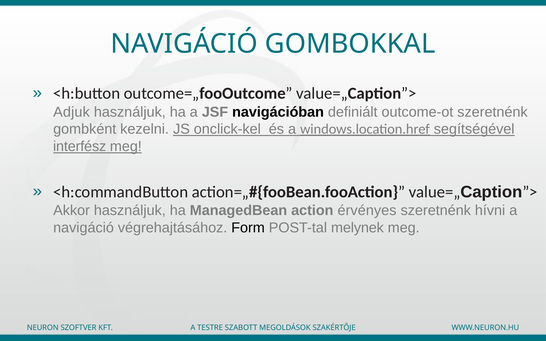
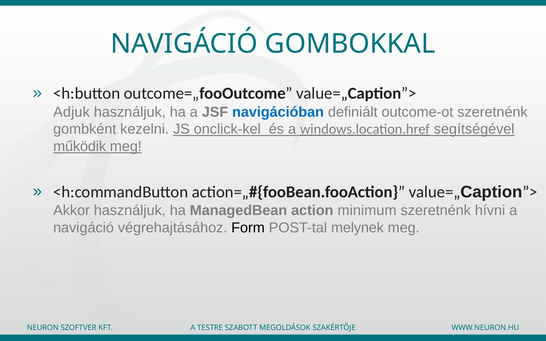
navigációban colour: black -> blue (278, 112)
interfész: interfész -> működik (80, 147)
érvényes: érvényes -> minimum (367, 211)
